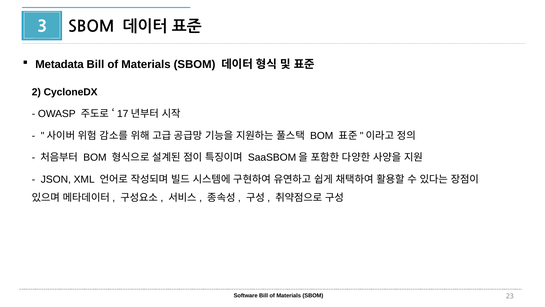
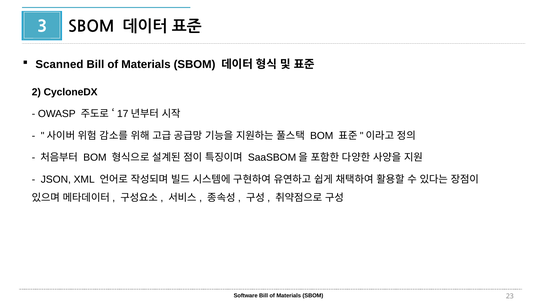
Metadata: Metadata -> Scanned (59, 64)
